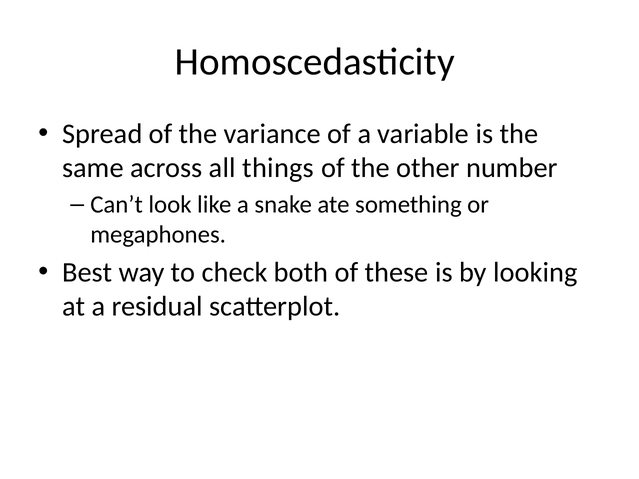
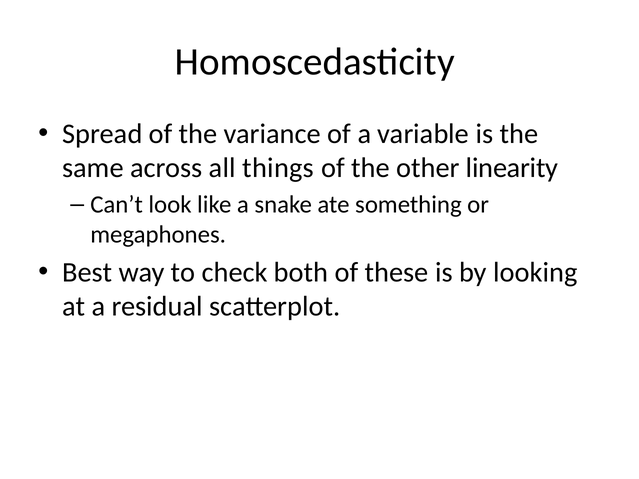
number: number -> linearity (512, 168)
